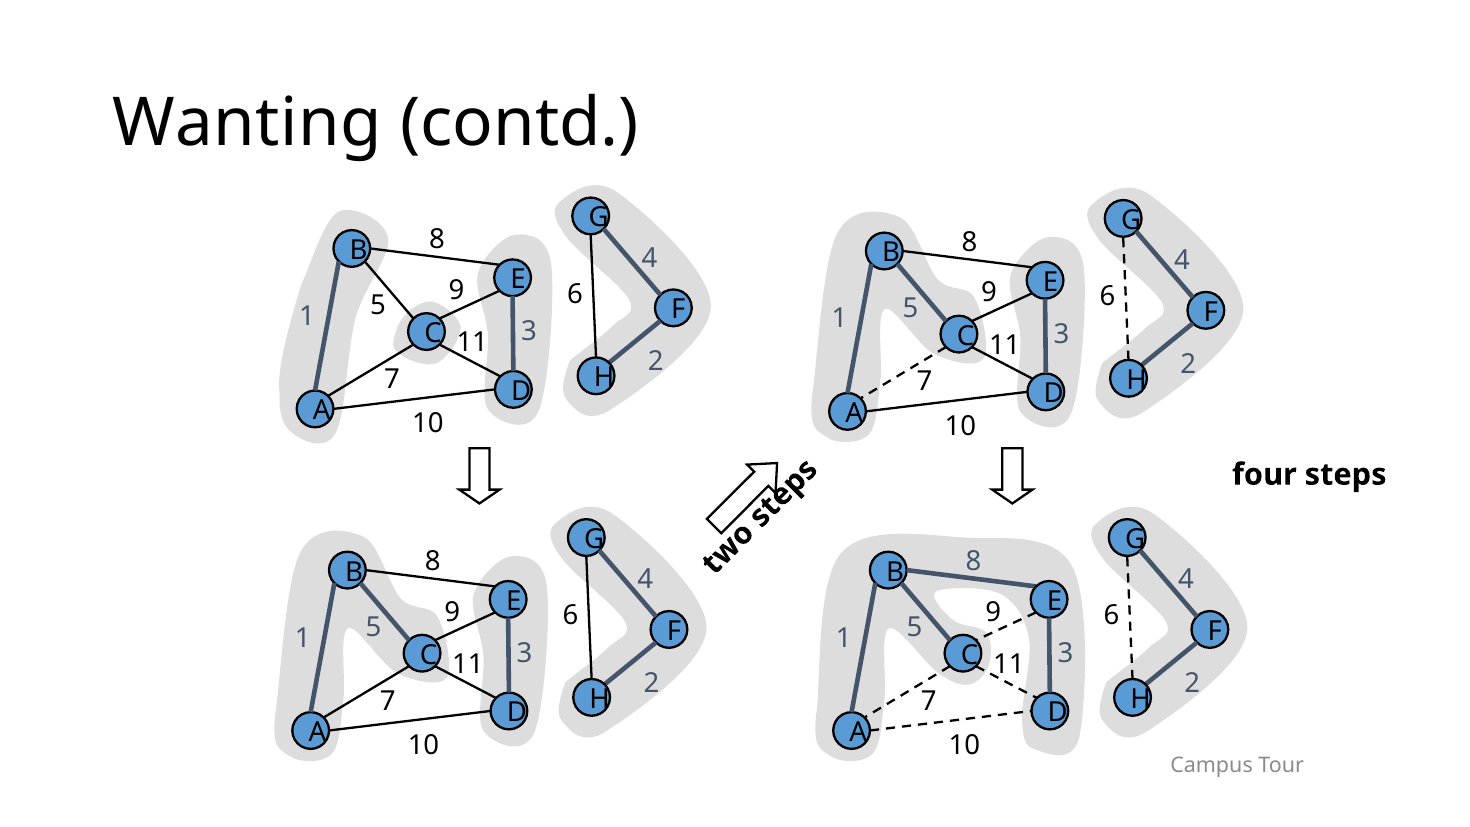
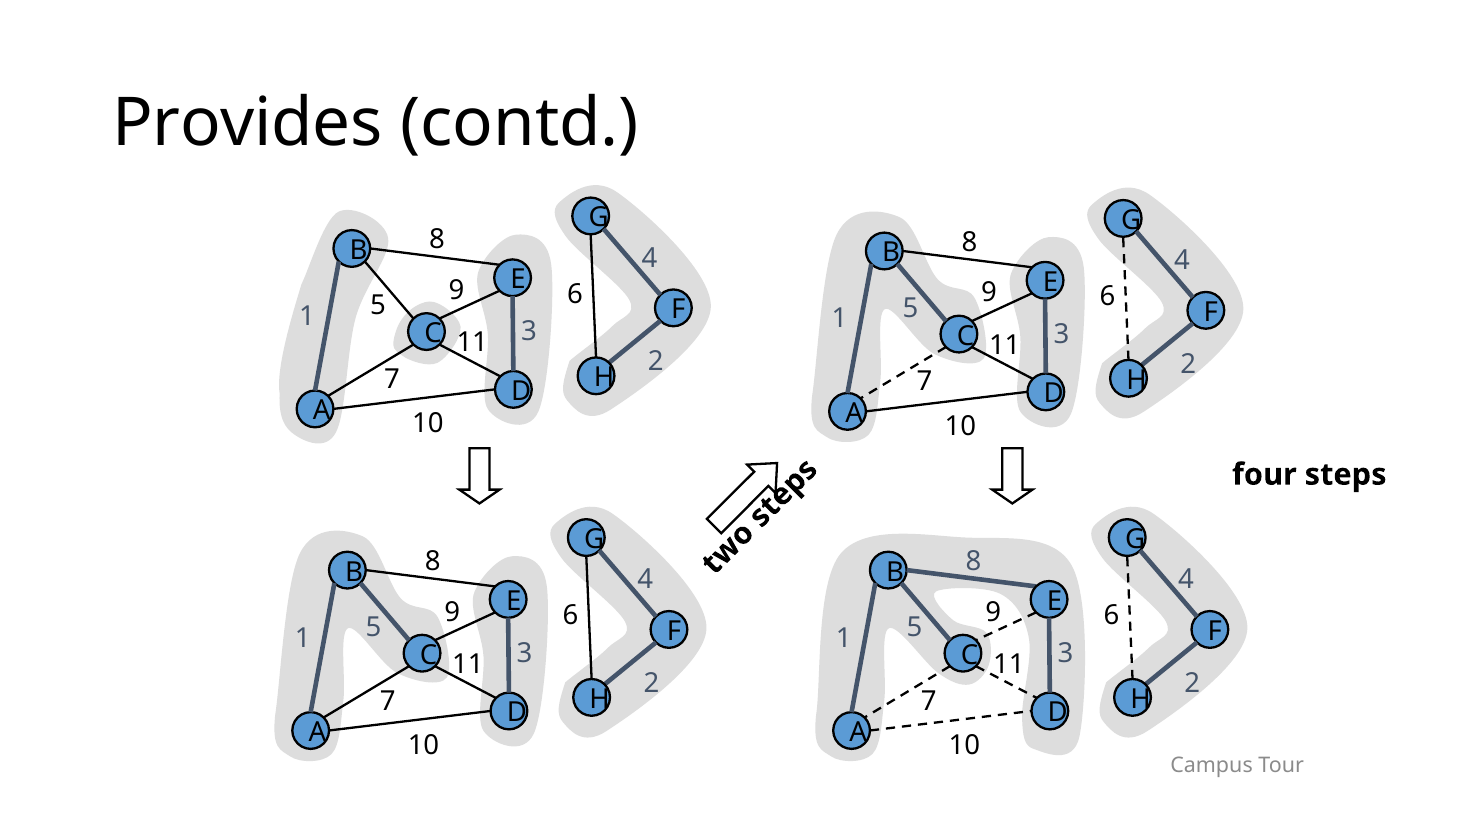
Wanting: Wanting -> Provides (248, 123)
